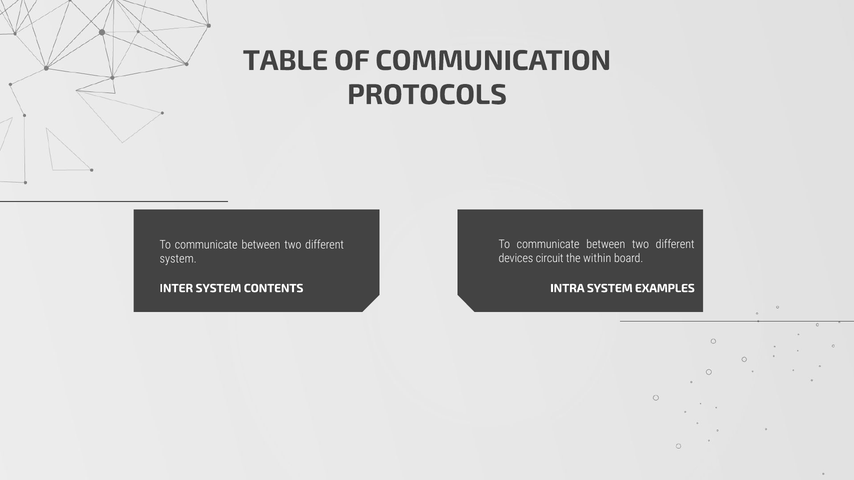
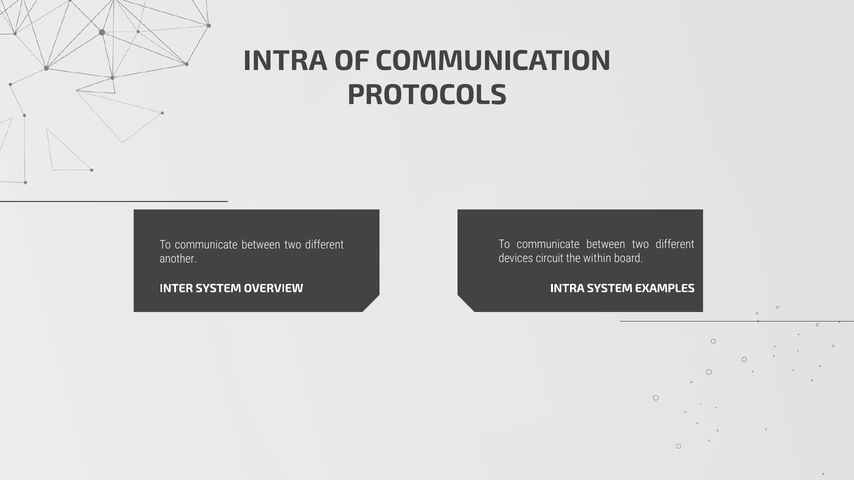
TABLE: TABLE -> INTRA (285, 61)
system: system -> another (178, 259)
CONTENTS: CONTENTS -> OVERVIEW (274, 288)
